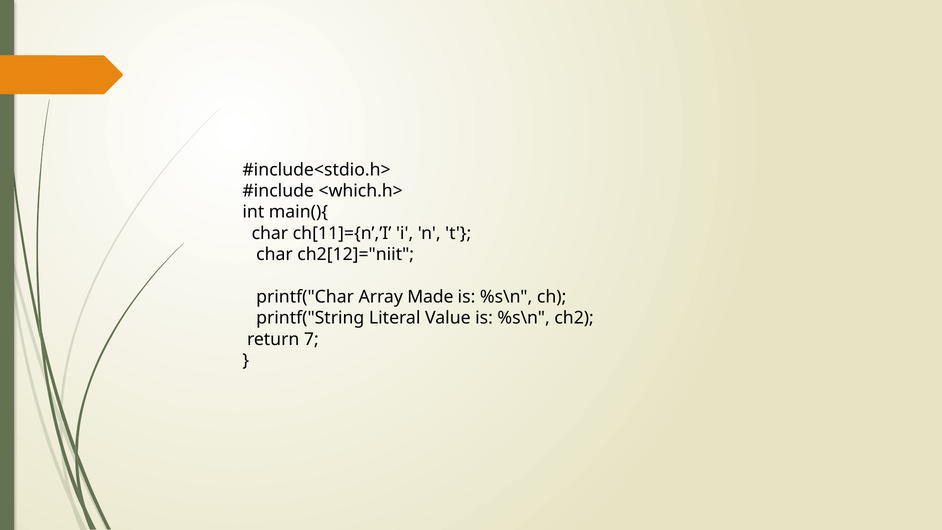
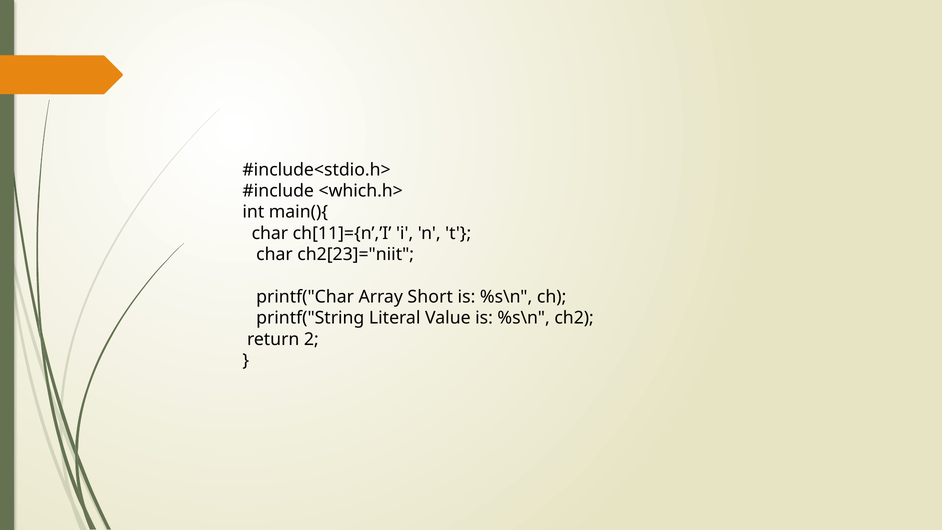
ch2[12]="niit: ch2[12]="niit -> ch2[23]="niit (356, 254)
Made: Made -> Short (430, 297)
7: 7 -> 2 (311, 339)
